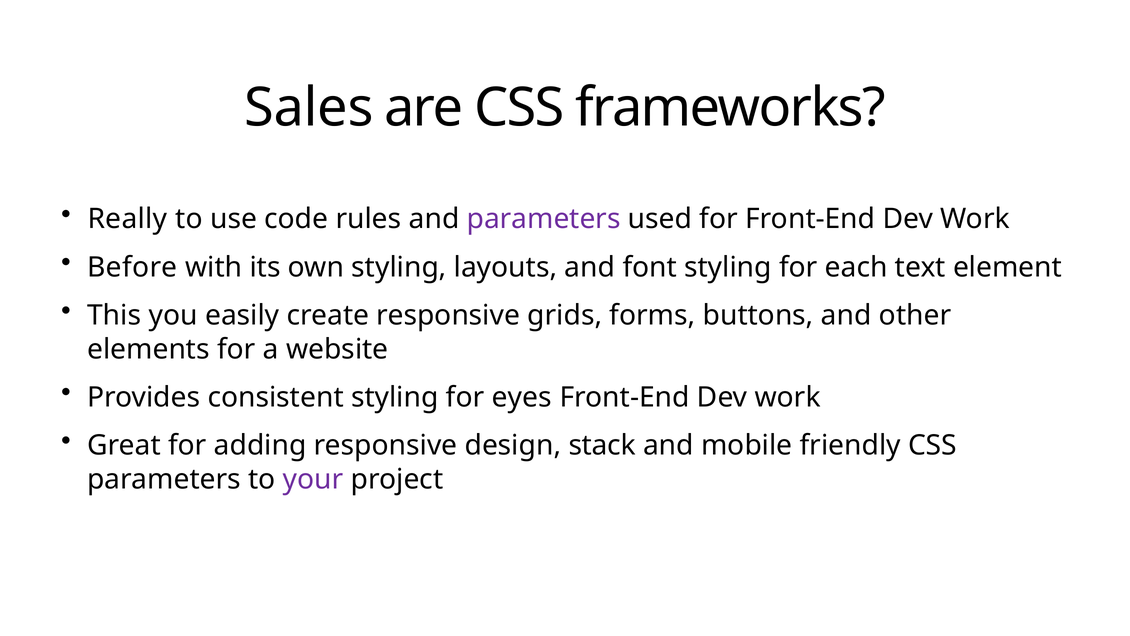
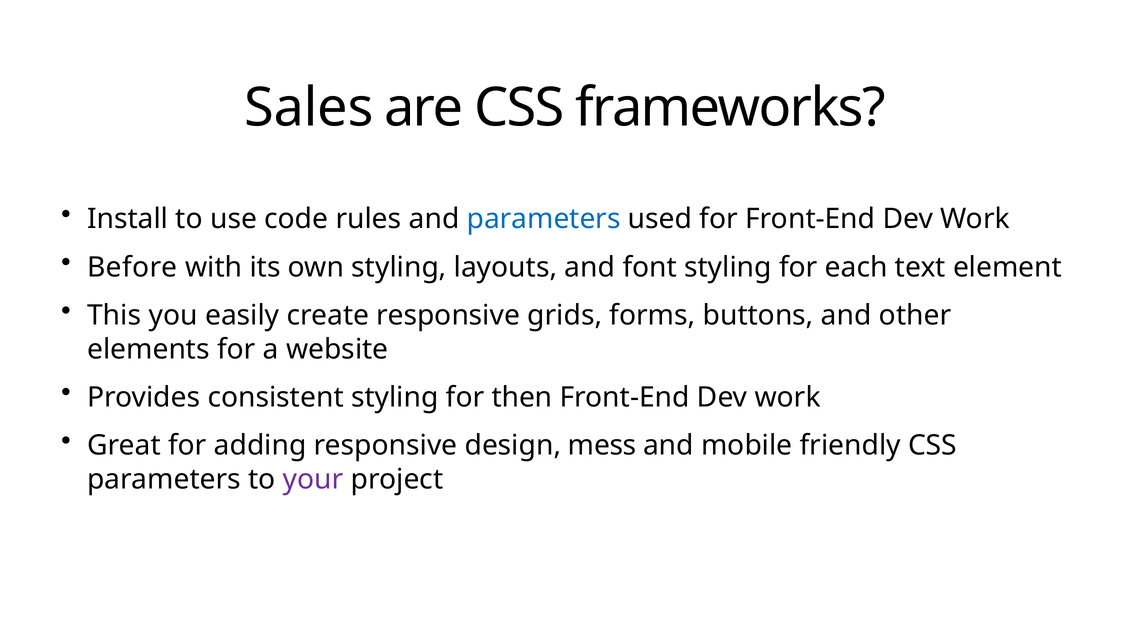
Really: Really -> Install (128, 219)
parameters colour: purple -> blue (544, 219)
eyes: eyes -> then (522, 397)
stack: stack -> mess (602, 445)
